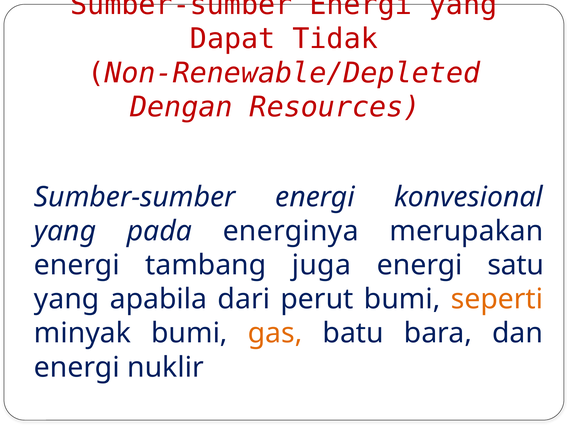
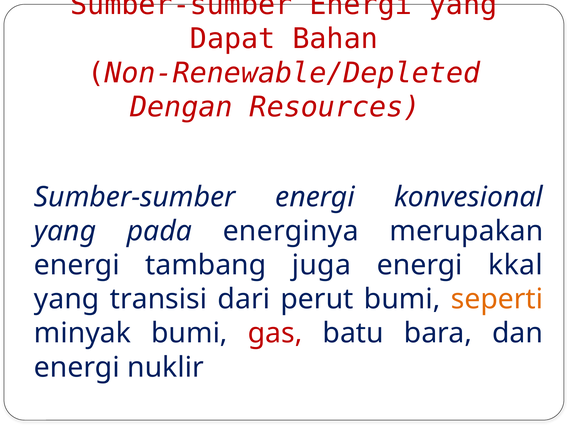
Tidak: Tidak -> Bahan (335, 39)
satu: satu -> kkal (515, 265)
apabila: apabila -> transisi (159, 299)
gas colour: orange -> red (275, 333)
